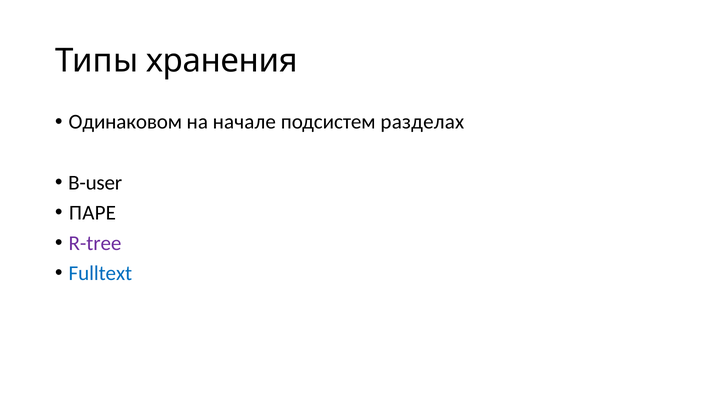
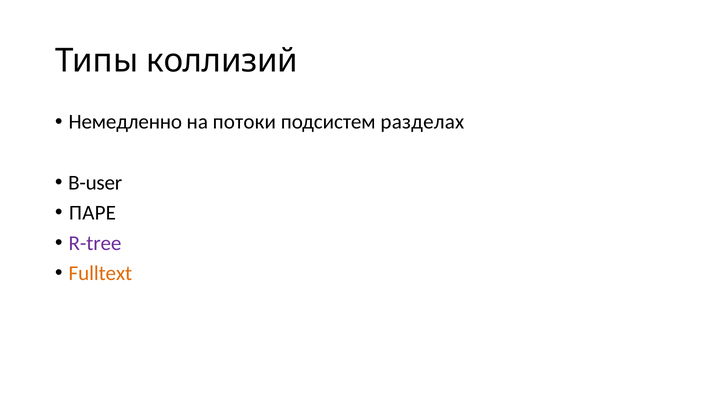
хранения: хранения -> коллизий (222, 61)
Одинаковом: Одинаковом -> Немедленно (125, 122)
начале: начале -> потоки (244, 122)
Fulltext colour: blue -> orange (100, 273)
